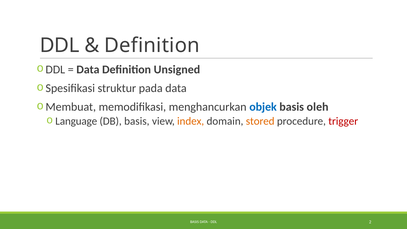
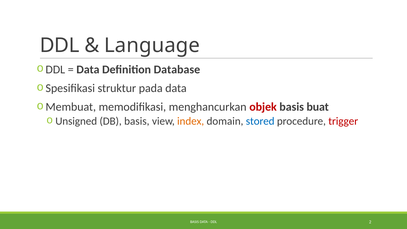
Definition: Definition -> Language (152, 46)
Unsigned: Unsigned -> Database (177, 69)
objek colour: blue -> red (263, 107)
oleh: oleh -> buat (318, 107)
Language: Language -> Unsigned (76, 121)
stored colour: orange -> blue (260, 121)
